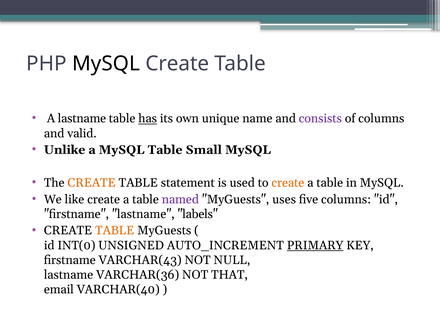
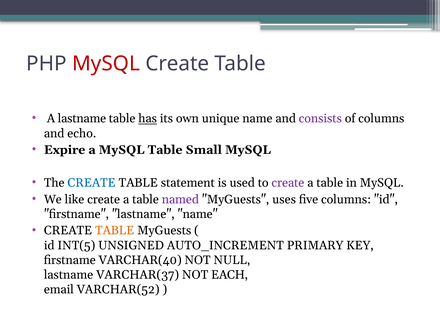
MySQL colour: black -> red (106, 64)
valid: valid -> echo (82, 133)
Unlike: Unlike -> Expire (65, 150)
CREATE colour: orange -> blue (92, 183)
create colour: orange -> purple (288, 183)
lastname labels: labels -> name (198, 214)
INT(0: INT(0 -> INT(5 (76, 245)
PRIMARY underline: present -> none (315, 245)
VARCHAR(43: VARCHAR(43 -> VARCHAR(40 (140, 260)
VARCHAR(36: VARCHAR(36 -> VARCHAR(37 (138, 275)
THAT: THAT -> EACH (230, 275)
VARCHAR(40: VARCHAR(40 -> VARCHAR(52 (118, 289)
